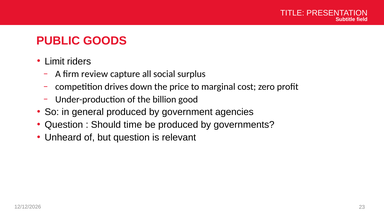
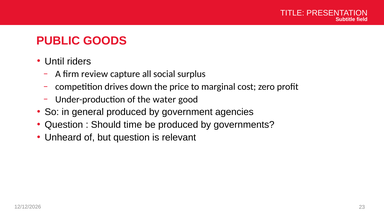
Limit: Limit -> Until (54, 61)
billion: billion -> water (164, 99)
